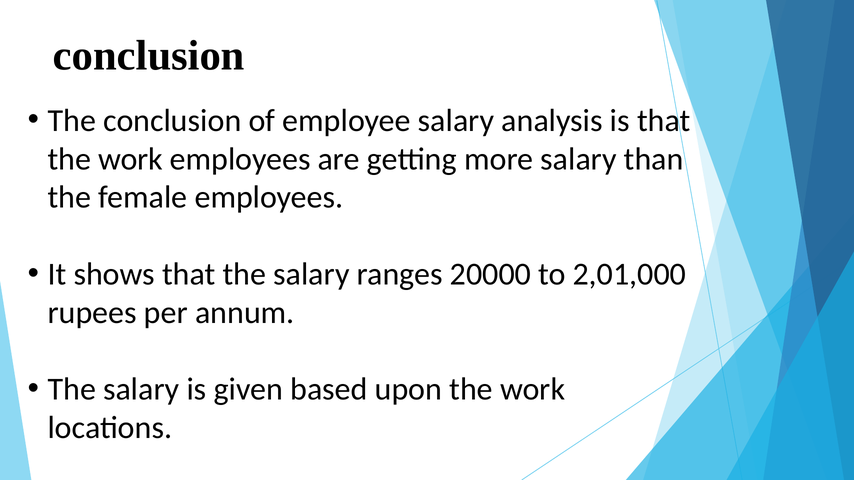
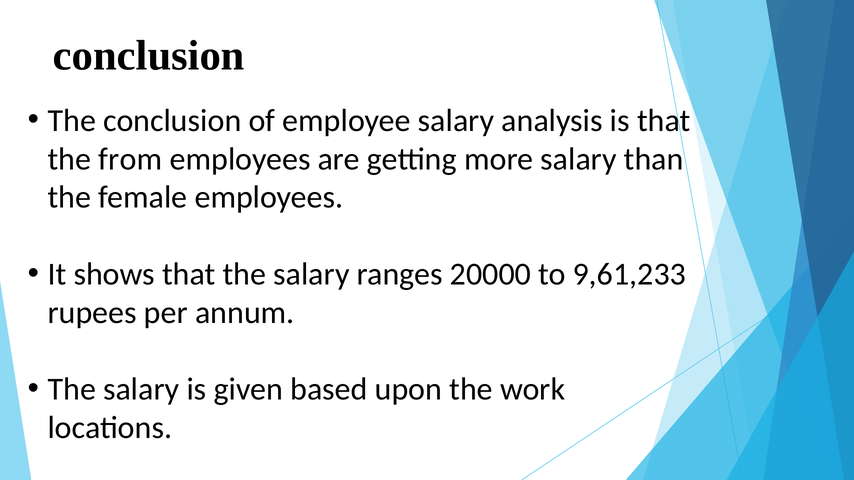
work: work -> from (130, 159)
2,01,000: 2,01,000 -> 9,61,233 (629, 274)
